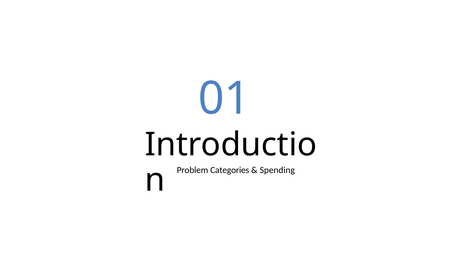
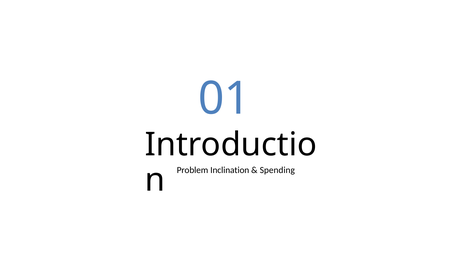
Categories: Categories -> Inclination (230, 170)
